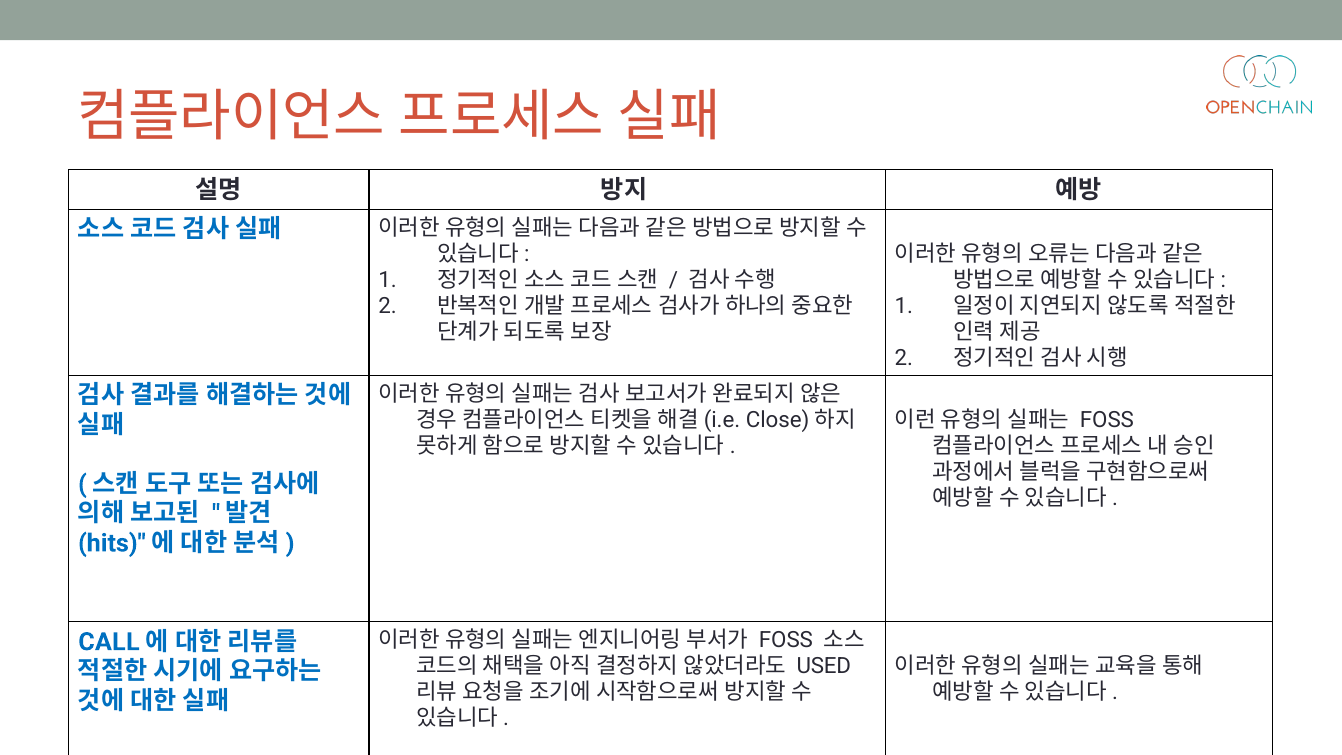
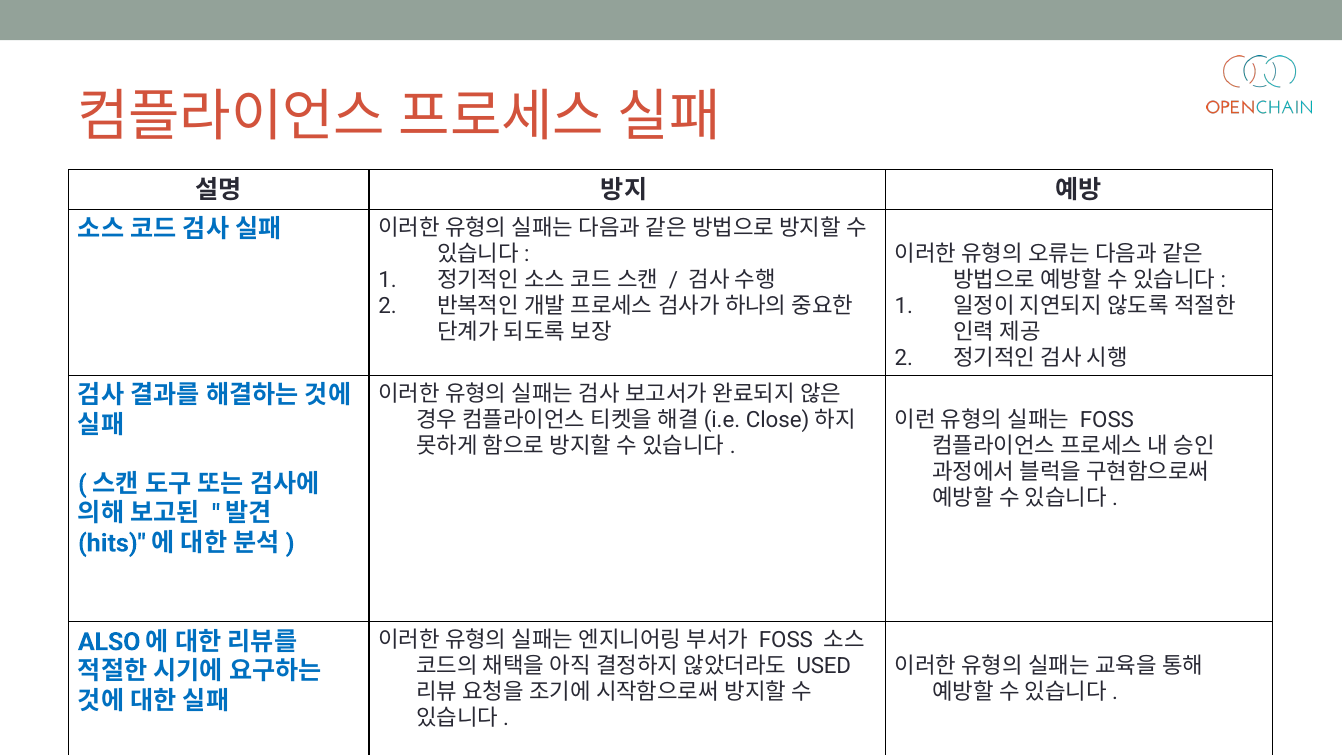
CALL: CALL -> ALSO (109, 642)
